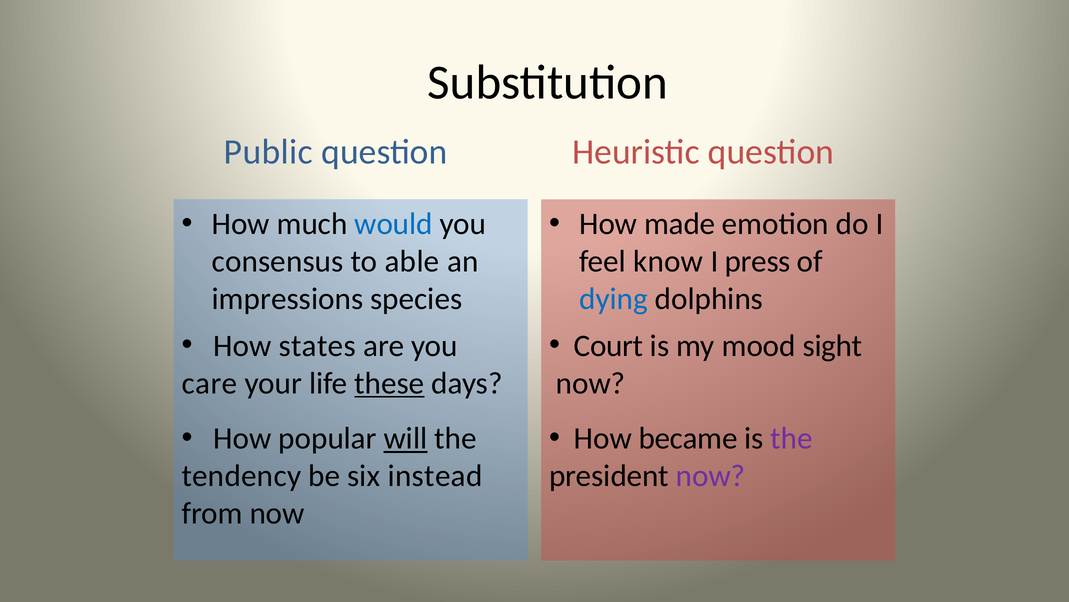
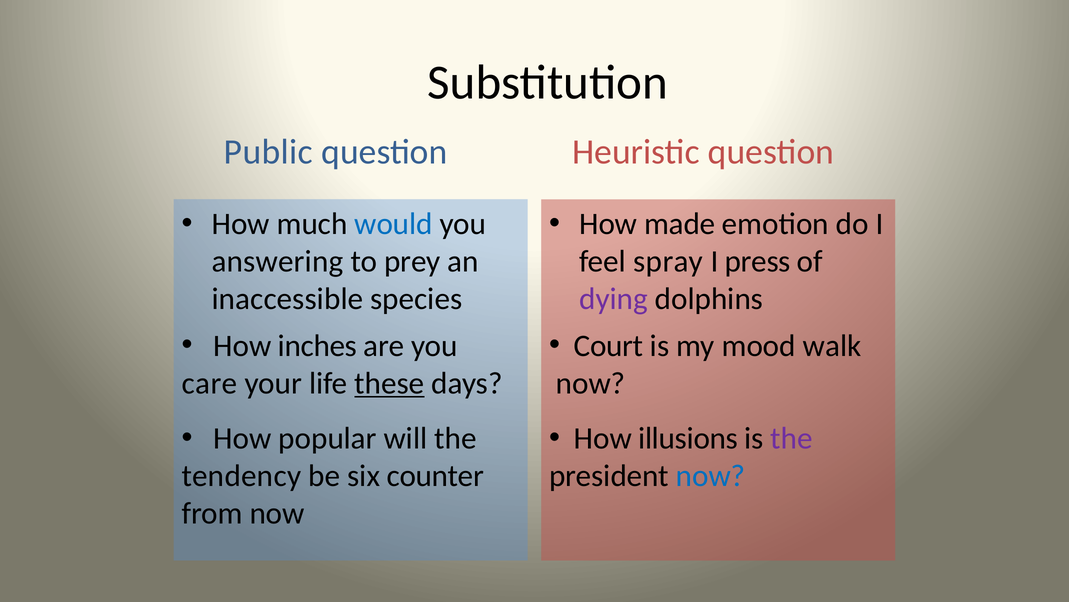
consensus: consensus -> answering (278, 261)
able: able -> prey (412, 261)
know: know -> spray (668, 261)
impressions: impressions -> inaccessible (288, 299)
dying colour: blue -> purple (614, 299)
states: states -> inches (318, 345)
sight: sight -> walk (832, 345)
will underline: present -> none (406, 438)
became: became -> illusions (688, 438)
instead: instead -> counter (435, 475)
now colour: purple -> blue (711, 475)
